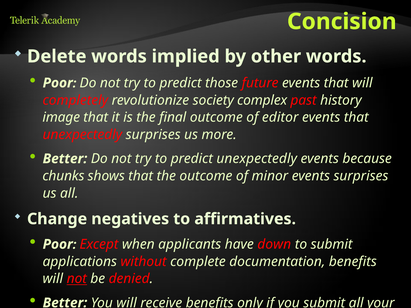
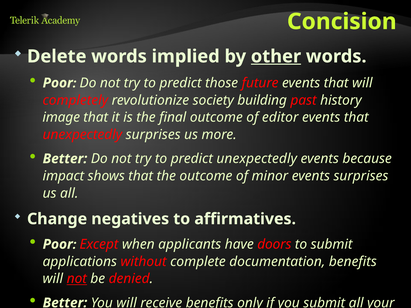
other underline: none -> present (276, 56)
complex: complex -> building (262, 100)
chunks: chunks -> impact (63, 176)
down: down -> doors (274, 244)
